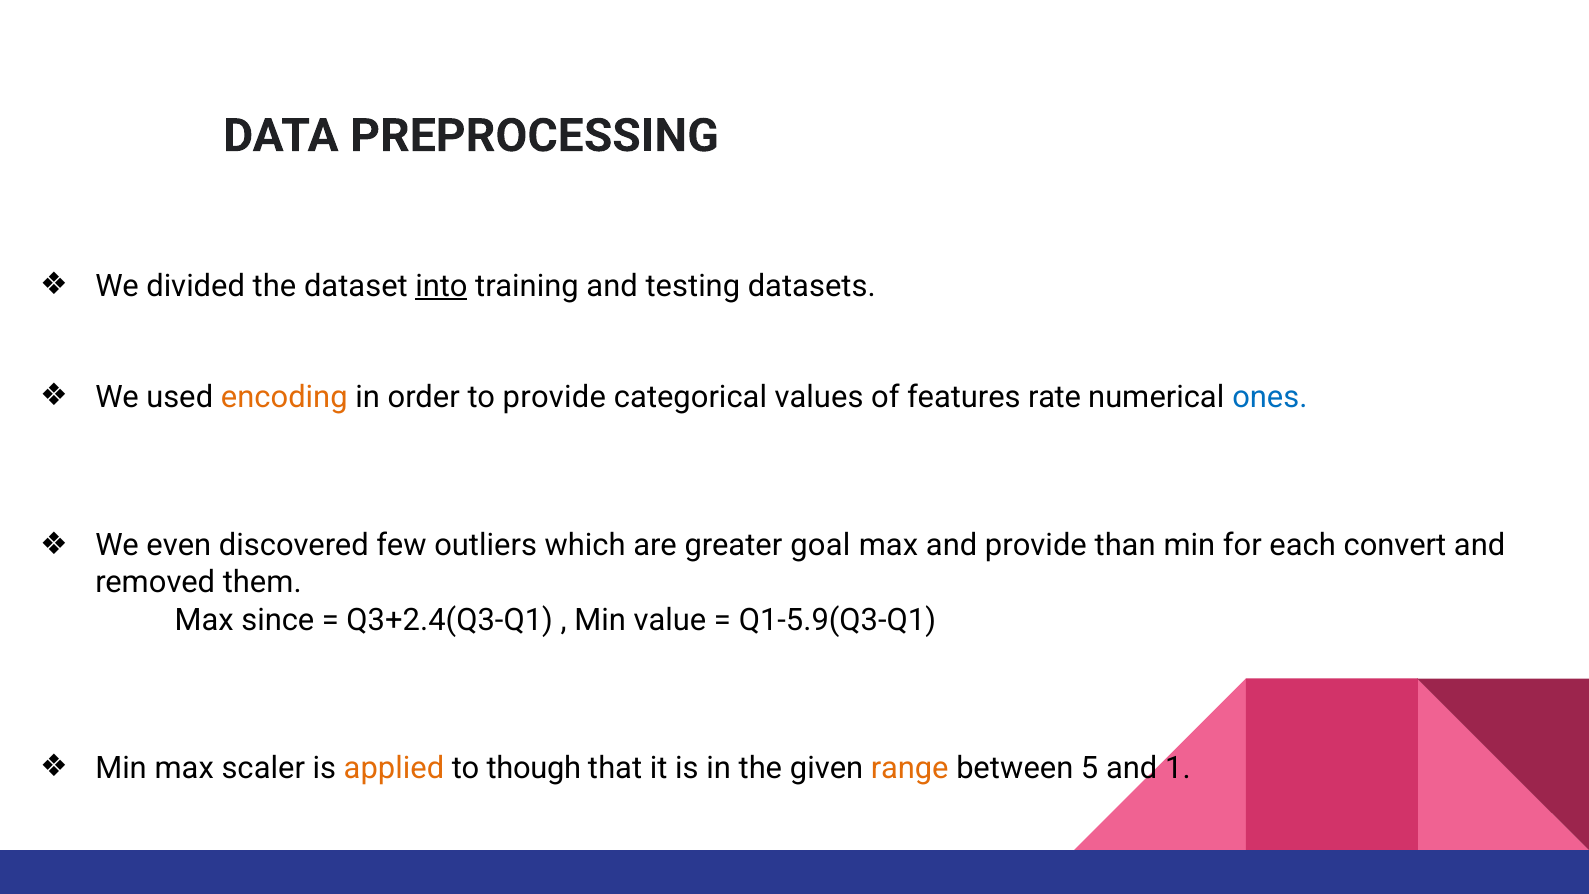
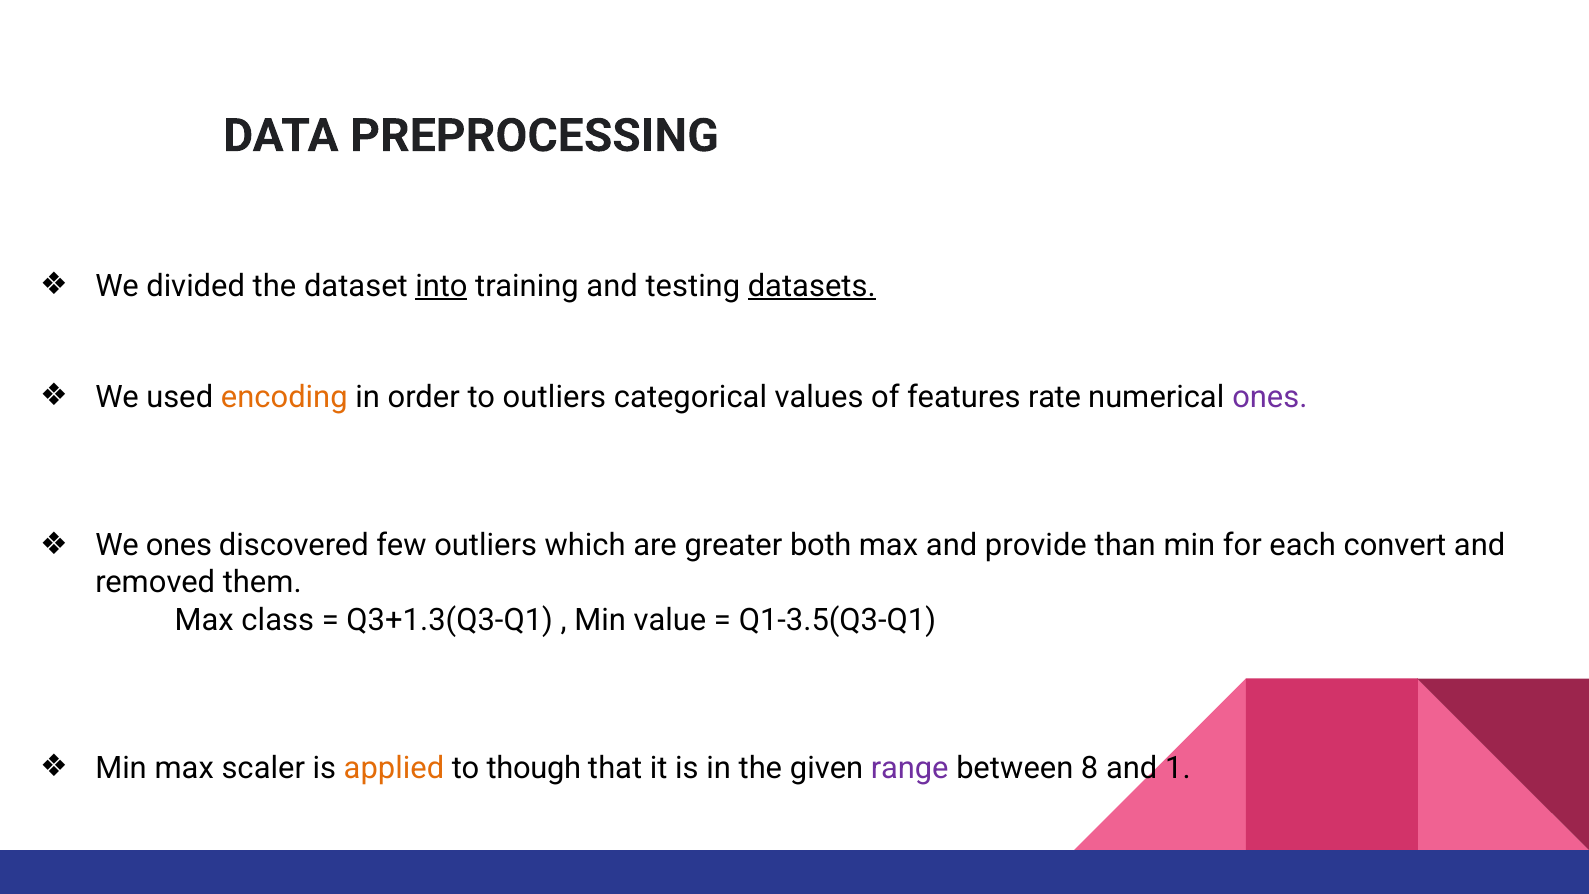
datasets underline: none -> present (812, 286)
to provide: provide -> outliers (554, 397)
ones colour: blue -> purple (1270, 397)
We even: even -> ones (179, 546)
goal: goal -> both (821, 546)
since: since -> class (278, 620)
Q3+2.4(Q3-Q1: Q3+2.4(Q3-Q1 -> Q3+1.3(Q3-Q1 (450, 620)
Q1-5.9(Q3-Q1: Q1-5.9(Q3-Q1 -> Q1-3.5(Q3-Q1 (837, 620)
range colour: orange -> purple (910, 768)
5: 5 -> 8 (1090, 768)
